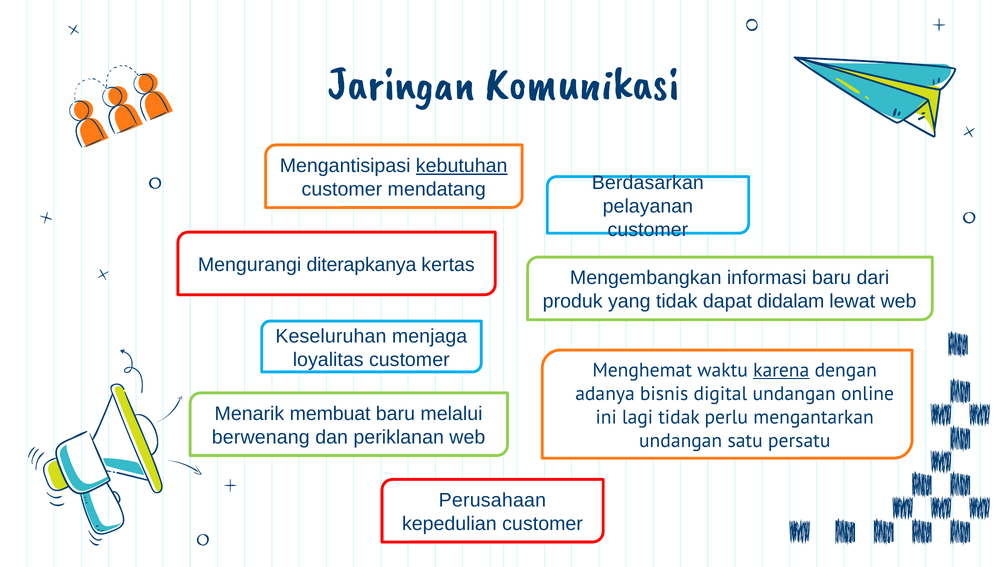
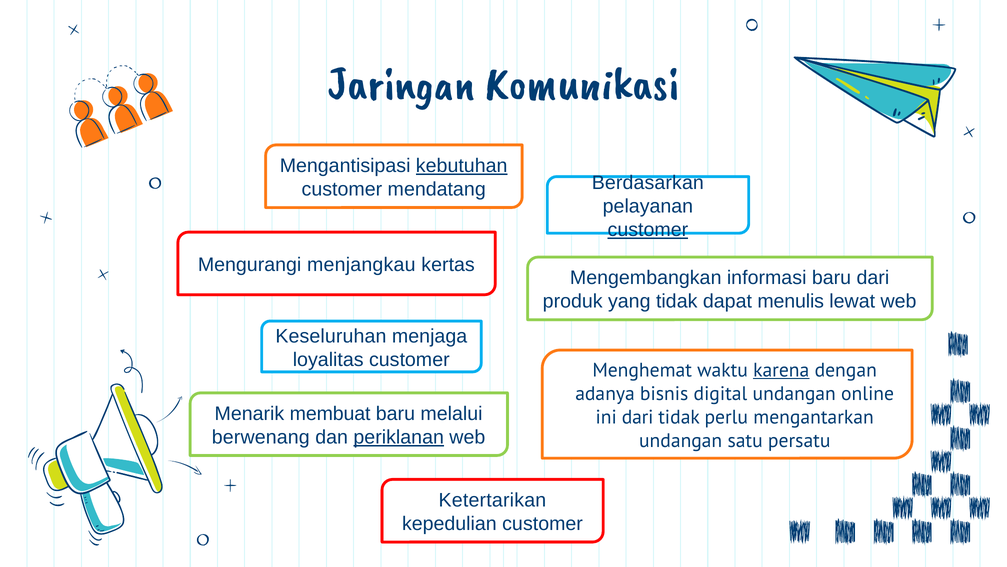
customer underline: none -> present (648, 230)
diterapkanya: diterapkanya -> menjangkau (361, 265)
didalam: didalam -> menulis (791, 301)
ini lagi: lagi -> dari (638, 417)
periklanan underline: none -> present (399, 437)
Perusahaan: Perusahaan -> Ketertarikan (492, 500)
